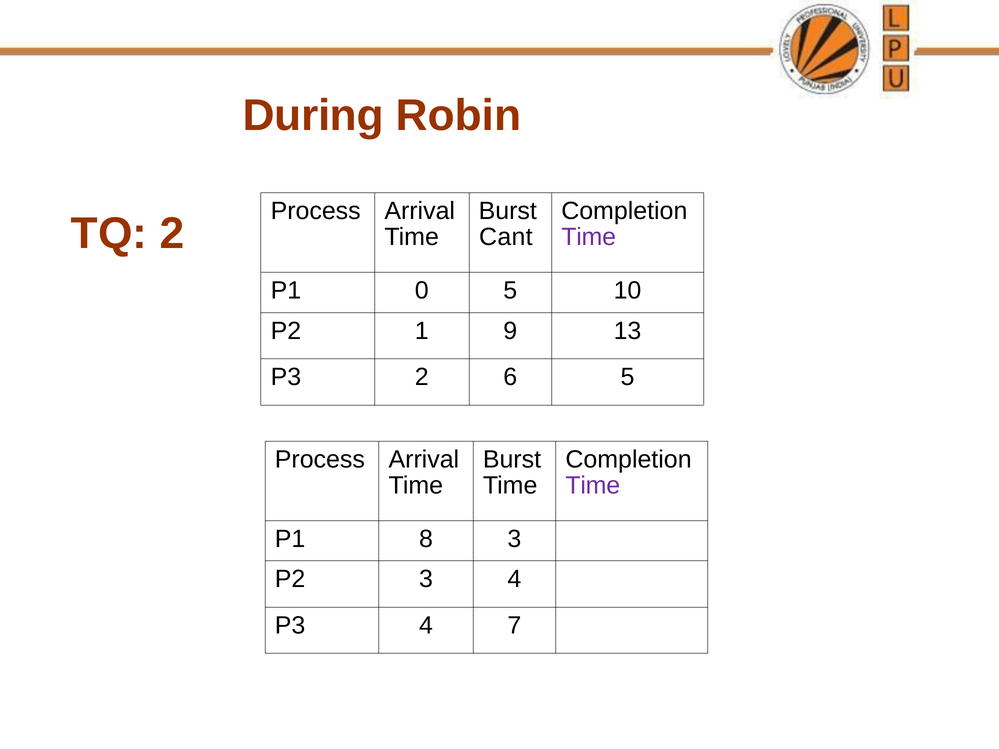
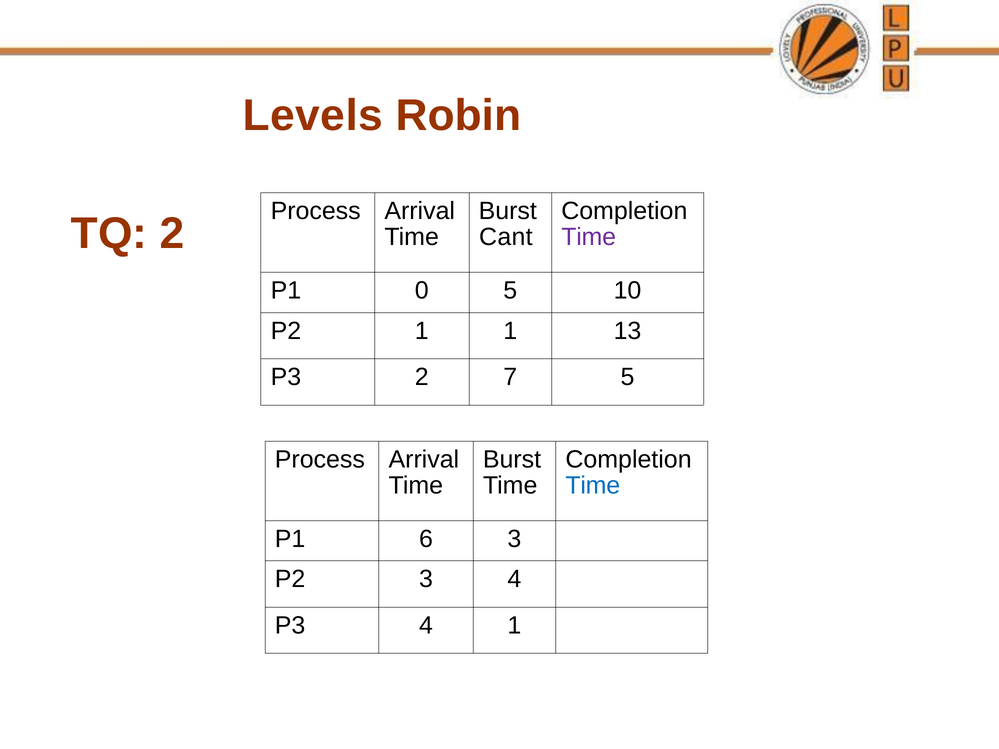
During: During -> Levels (313, 116)
1 9: 9 -> 1 (510, 331)
6: 6 -> 7 (510, 377)
Time colour: purple -> blue (593, 486)
8: 8 -> 6 (426, 539)
4 7: 7 -> 1 (514, 626)
